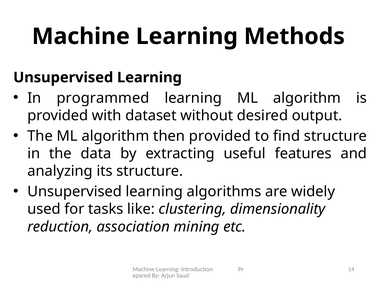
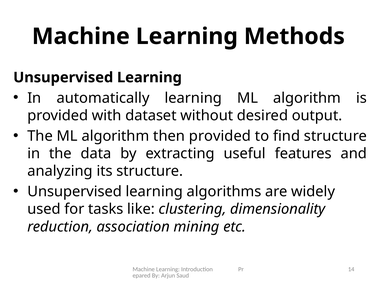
programmed: programmed -> automatically (103, 98)
